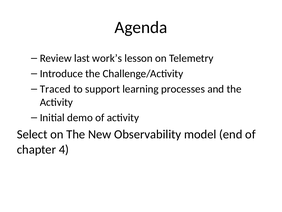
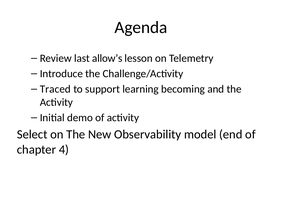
work’s: work’s -> allow’s (107, 58)
processes: processes -> becoming (183, 89)
